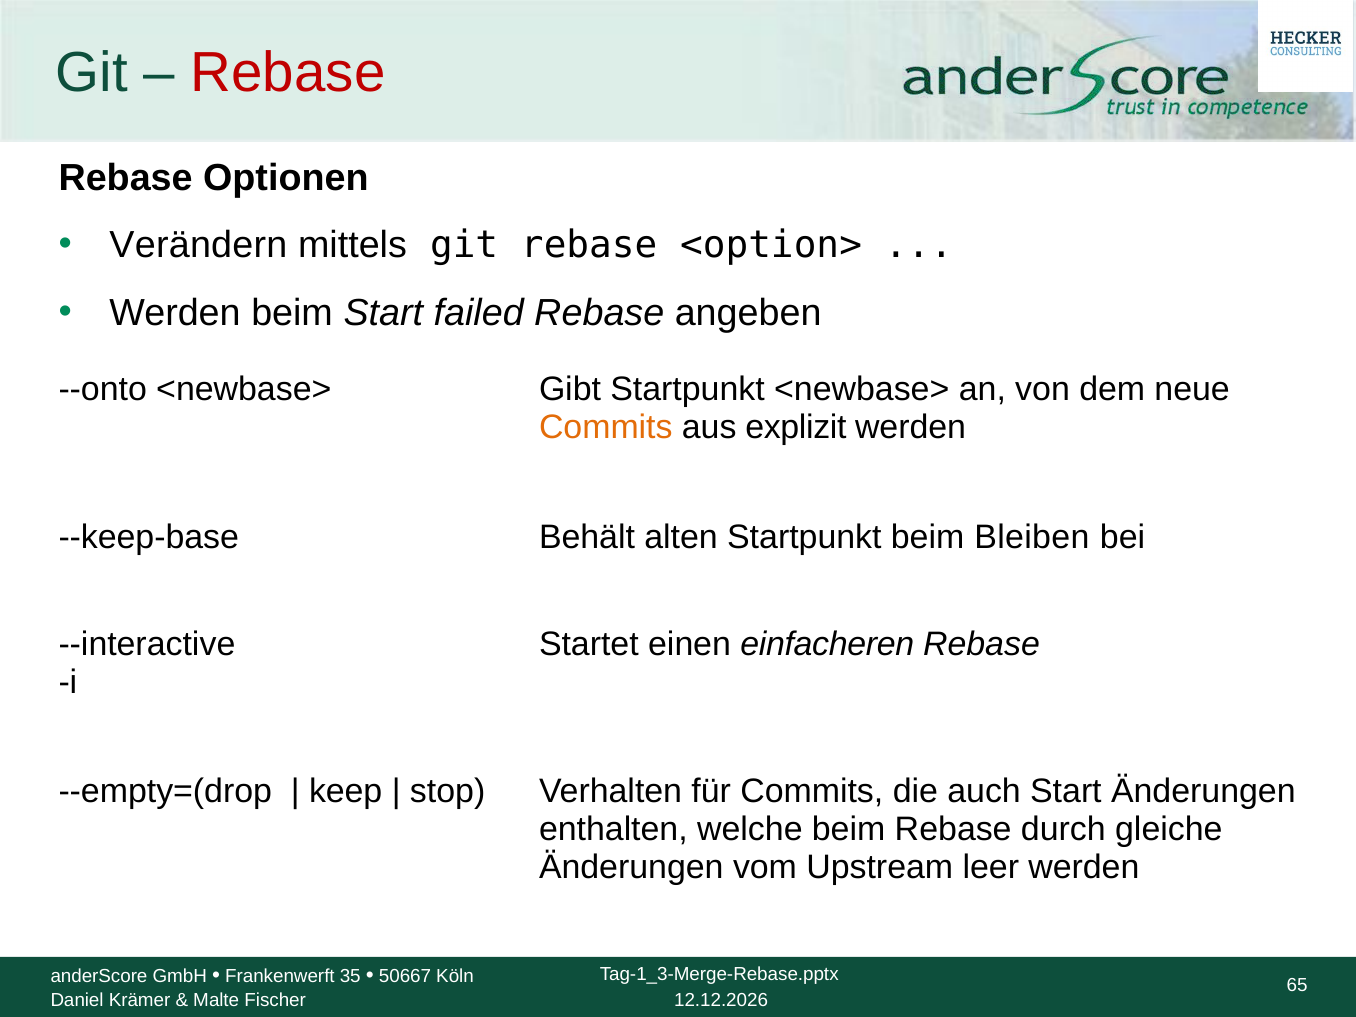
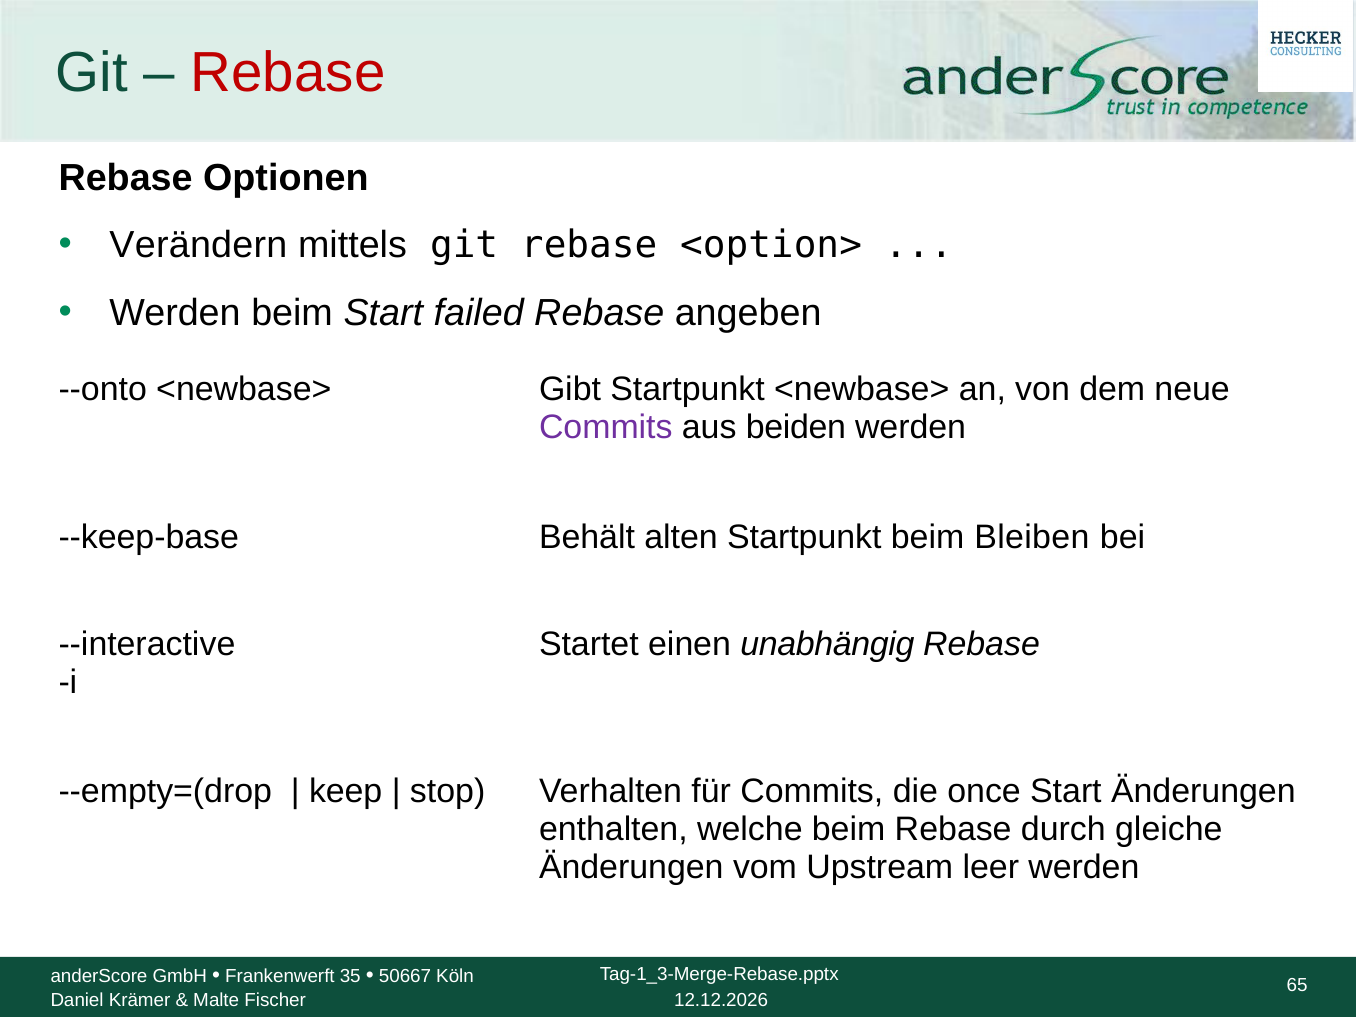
Commits colour: orange -> purple (606, 428)
explizit: explizit -> beiden (796, 428)
einfacheren: einfacheren -> unabhängig (827, 644)
auch: auch -> once (984, 792)
